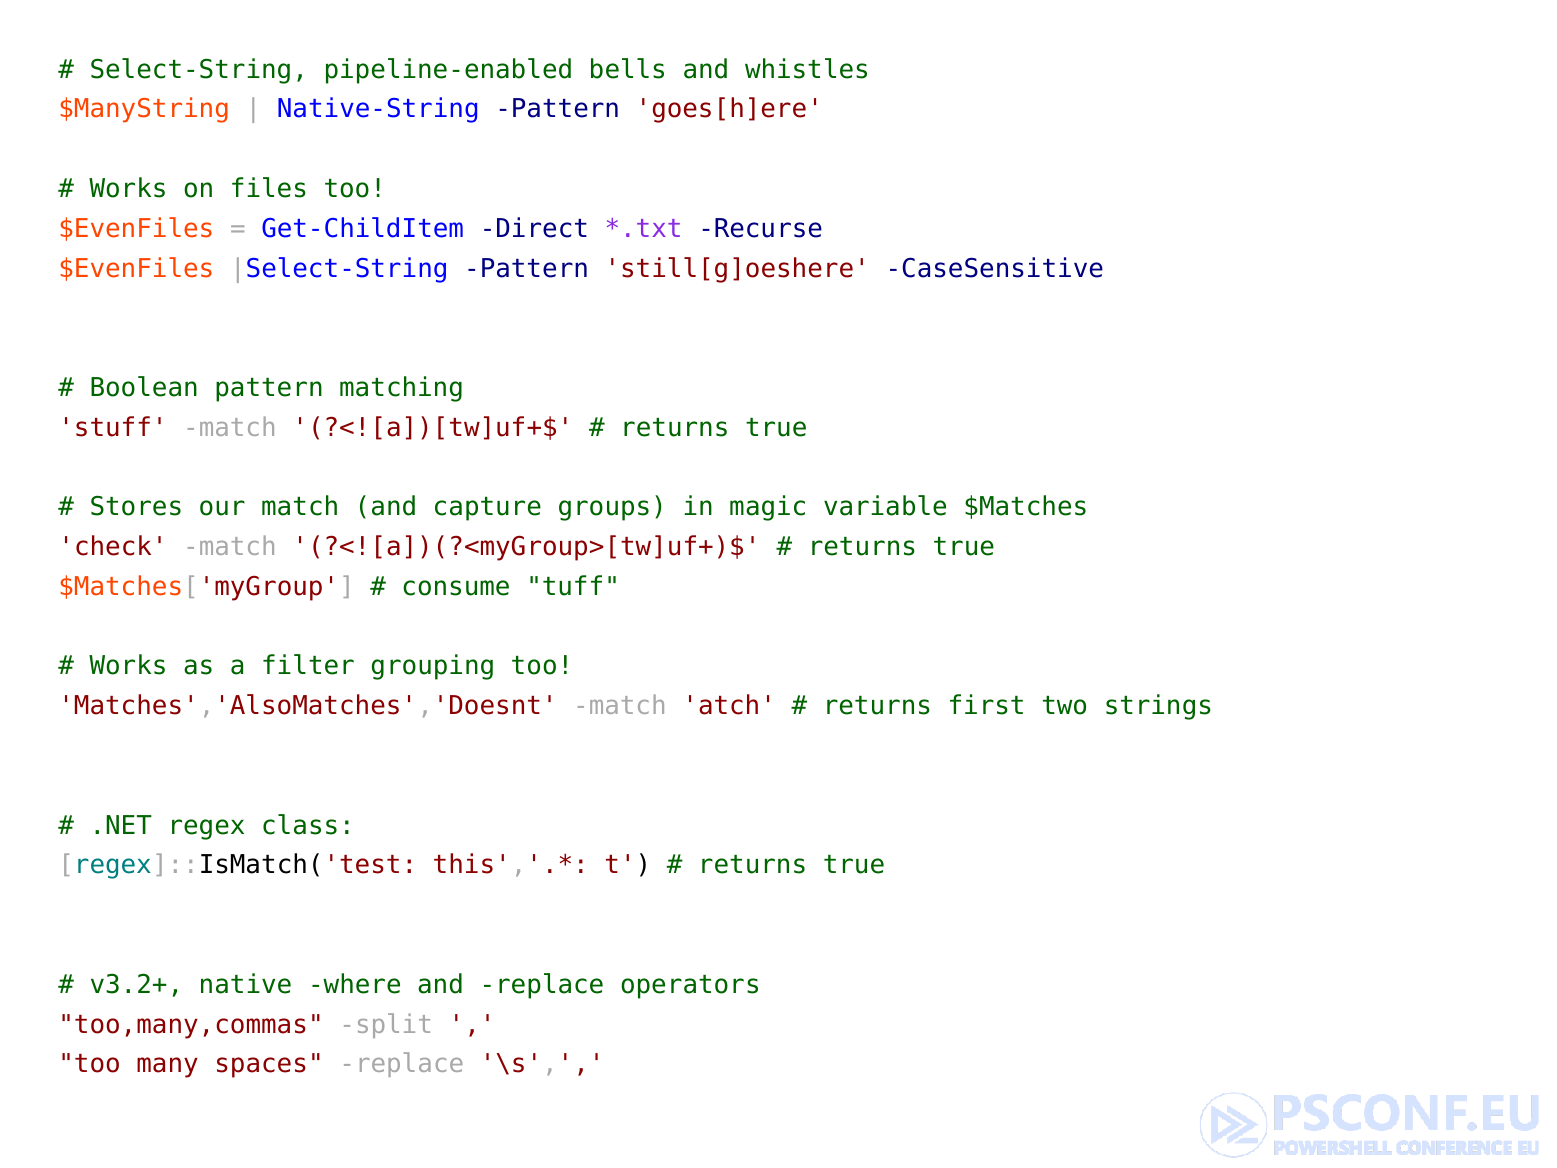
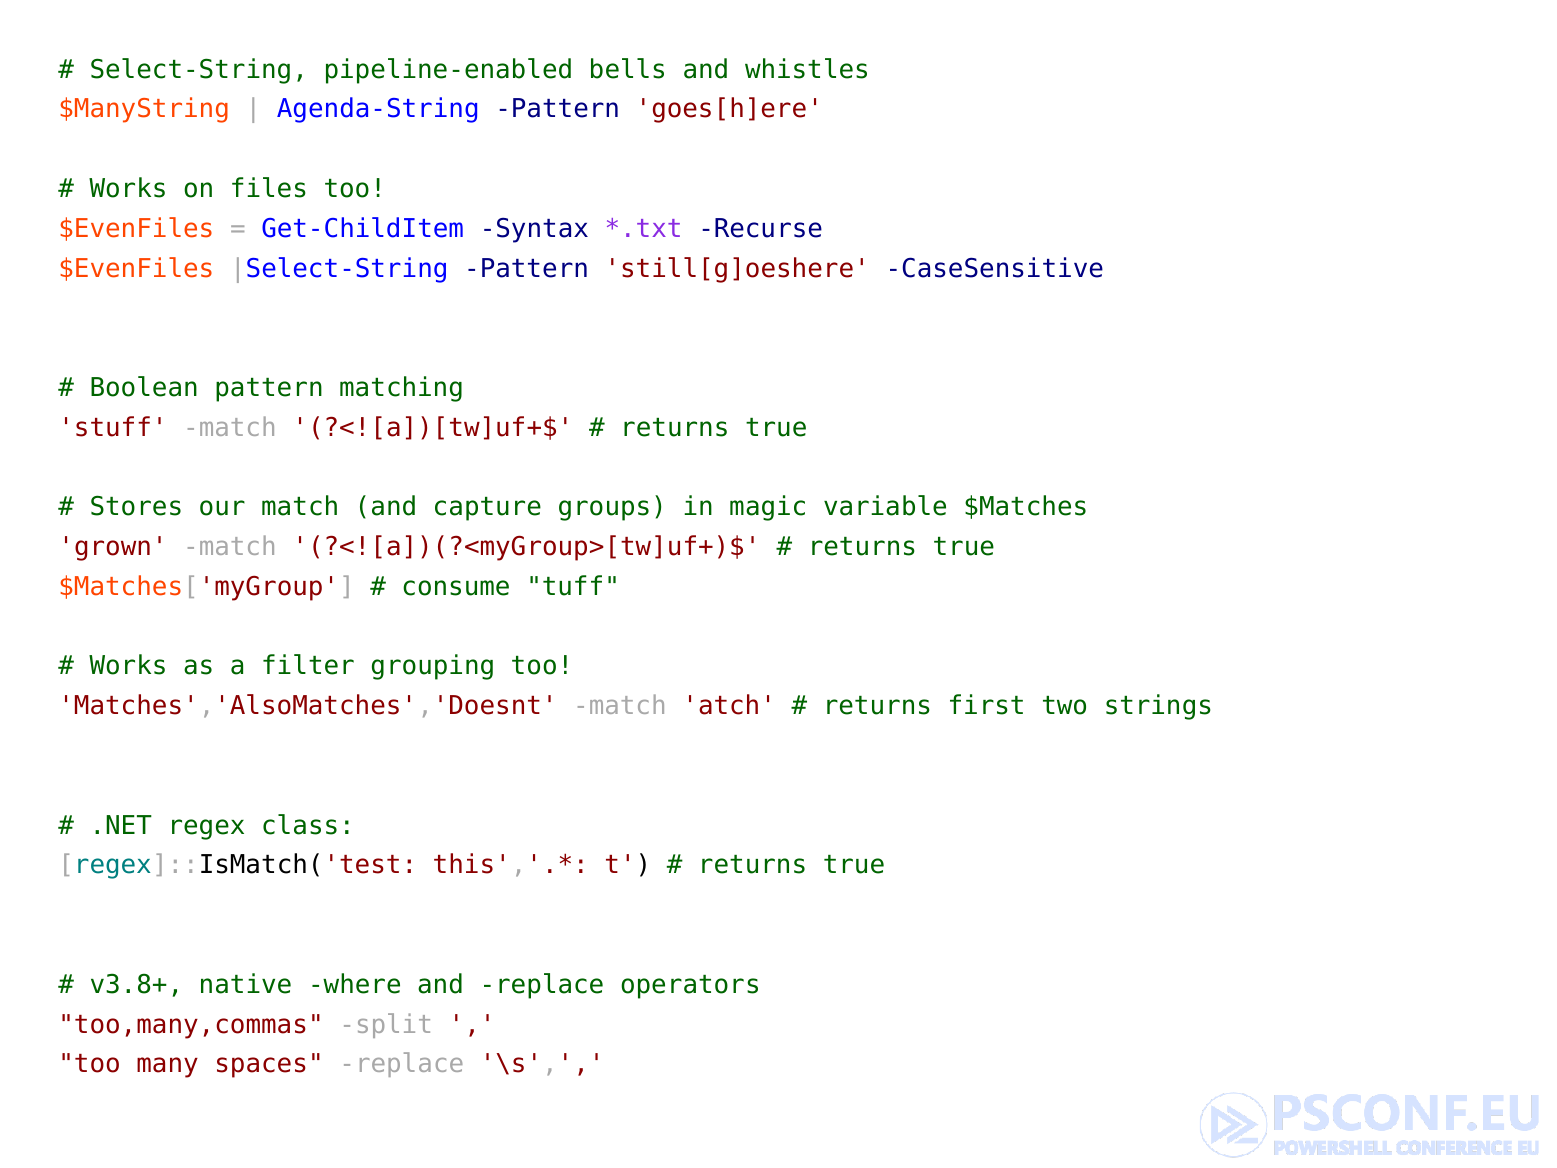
Native-String: Native-String -> Agenda-String (378, 109)
Direct: Direct -> Syntax (534, 229)
check: check -> grown (113, 547)
v3.2+: v3.2+ -> v3.8+ (136, 985)
